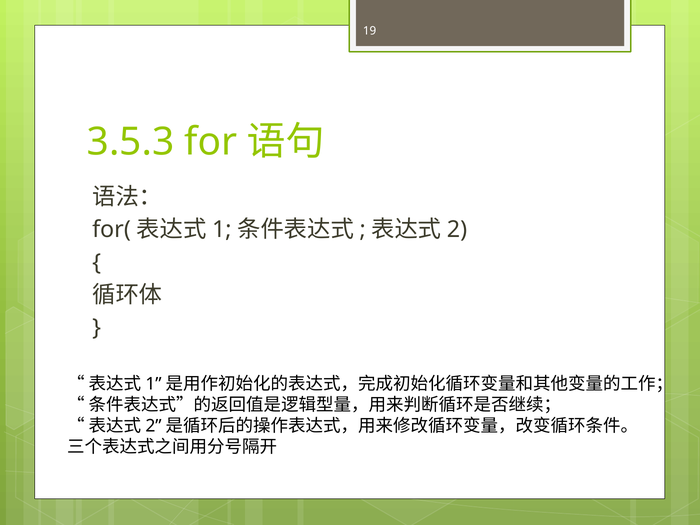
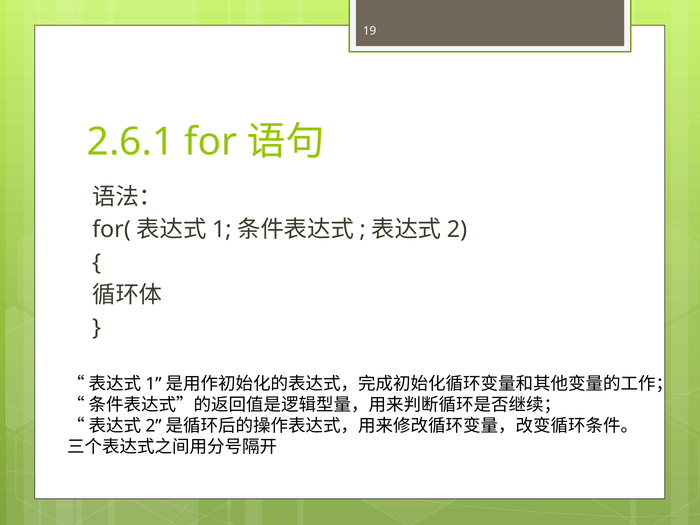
3.5.3: 3.5.3 -> 2.6.1 (131, 142)
